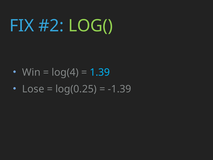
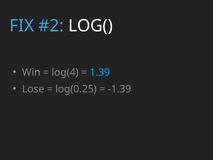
LOG( colour: light green -> white (91, 26)
